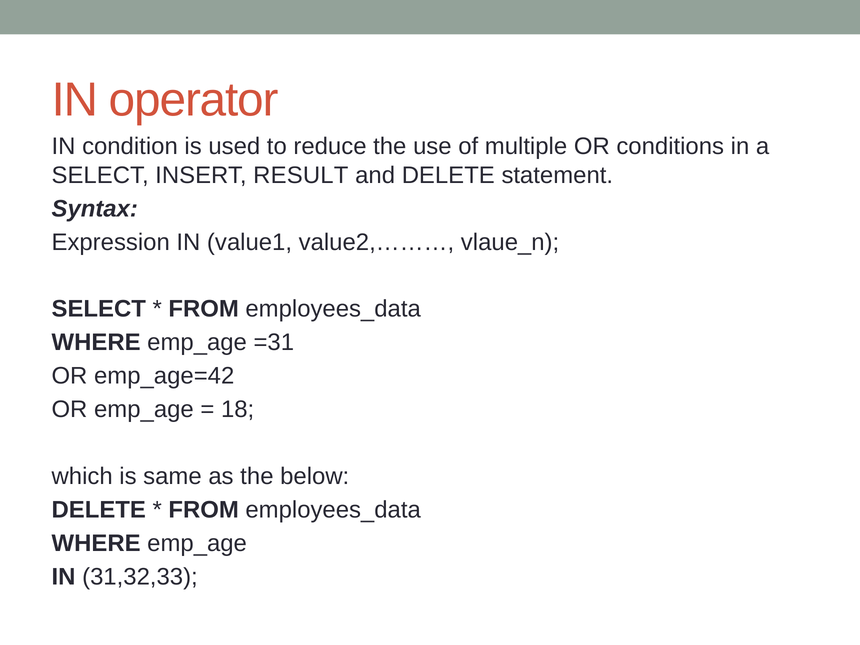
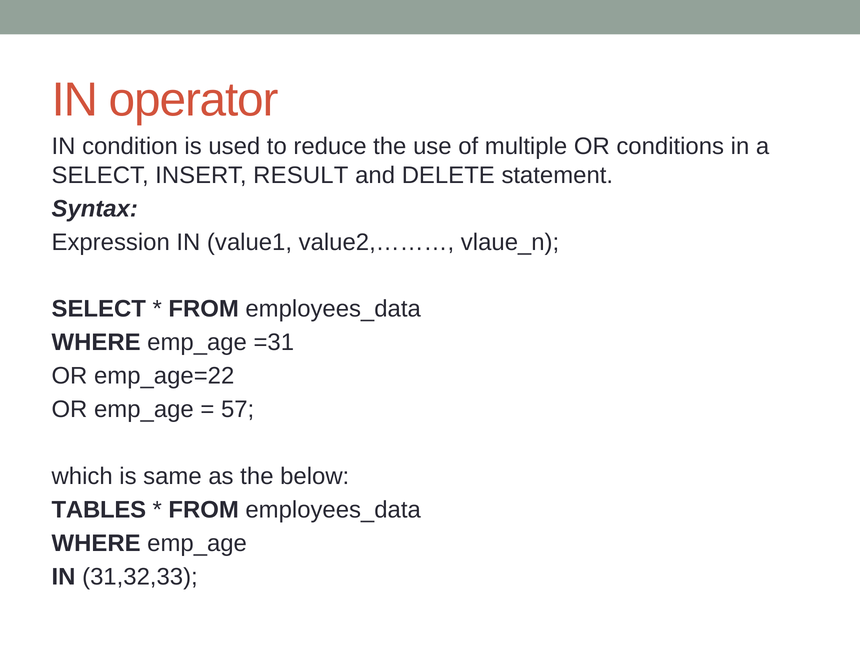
emp_age=42: emp_age=42 -> emp_age=22 (164, 376)
18: 18 -> 57 (238, 410)
DELETE: DELETE -> TABLES (99, 510)
